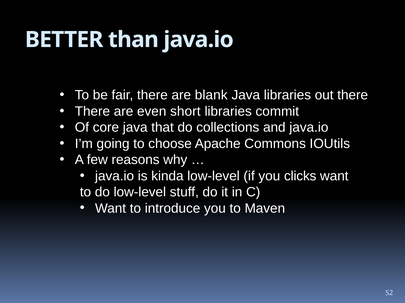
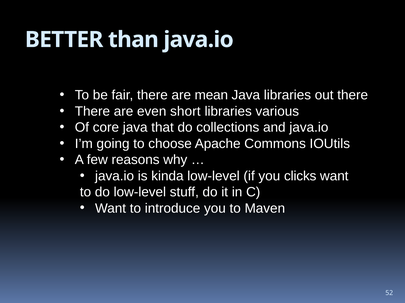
blank: blank -> mean (211, 95)
commit: commit -> various (277, 112)
